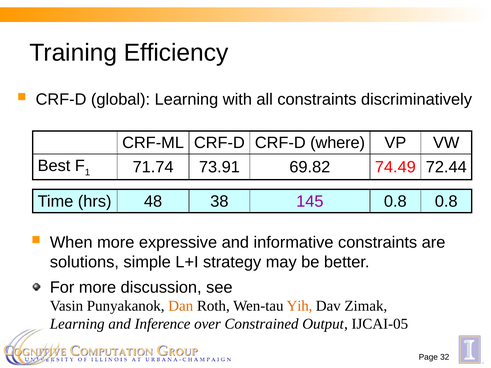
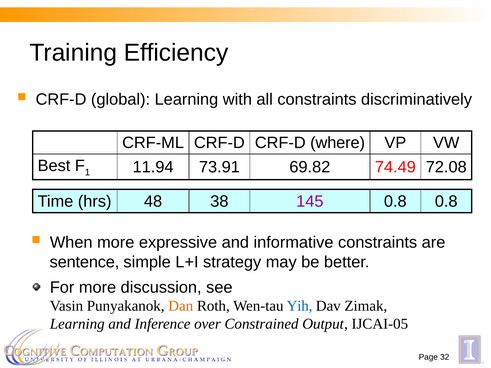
71.74: 71.74 -> 11.94 (153, 167)
72.44: 72.44 -> 72.08 (446, 167)
solutions: solutions -> sentence (84, 262)
Yih colour: orange -> blue (299, 306)
